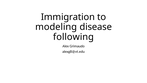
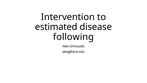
Immigration: Immigration -> Intervention (68, 17)
modeling: modeling -> estimated (56, 27)
